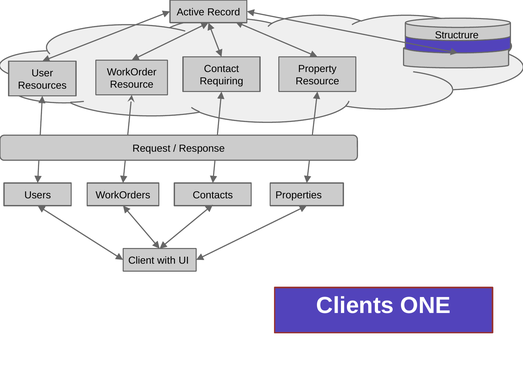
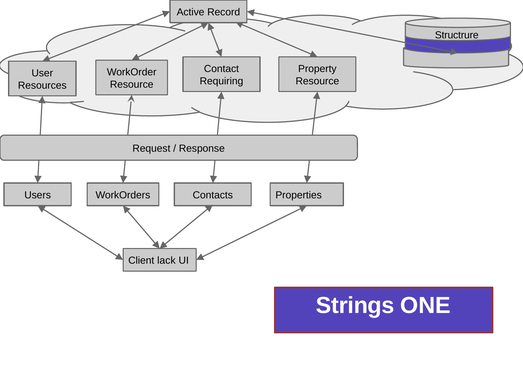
with: with -> lack (166, 261)
Clients: Clients -> Strings (355, 306)
